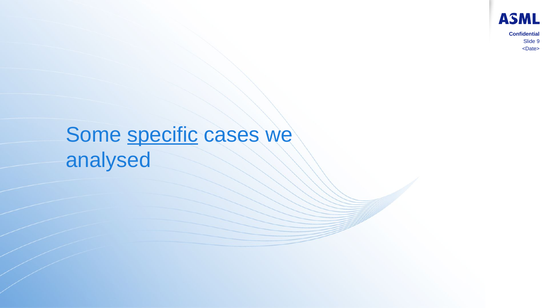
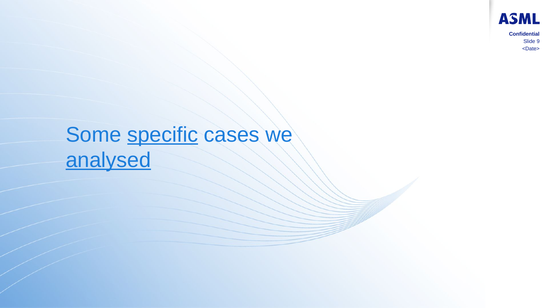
analysed underline: none -> present (108, 160)
